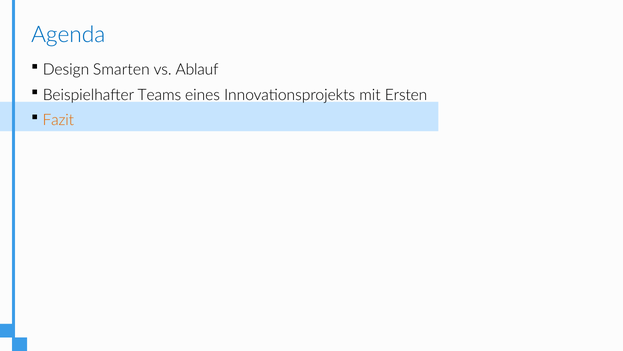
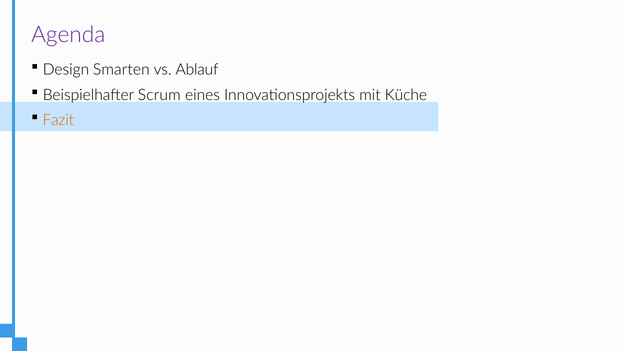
Agenda colour: blue -> purple (68, 35)
Teams: Teams -> Scrum (159, 95)
Ersten: Ersten -> Küche (406, 95)
